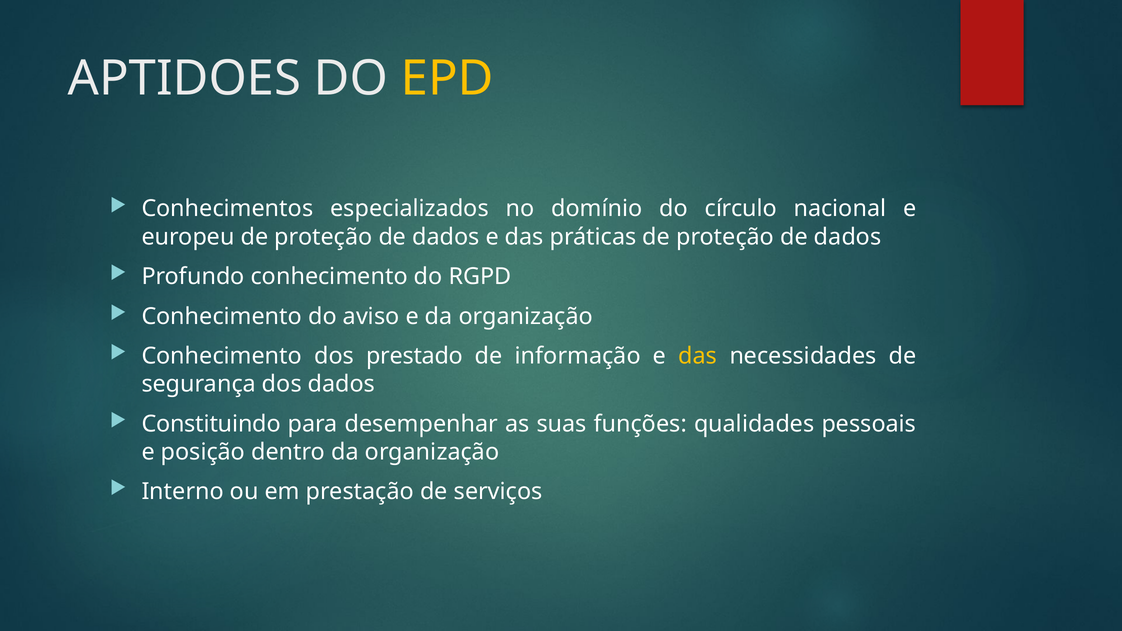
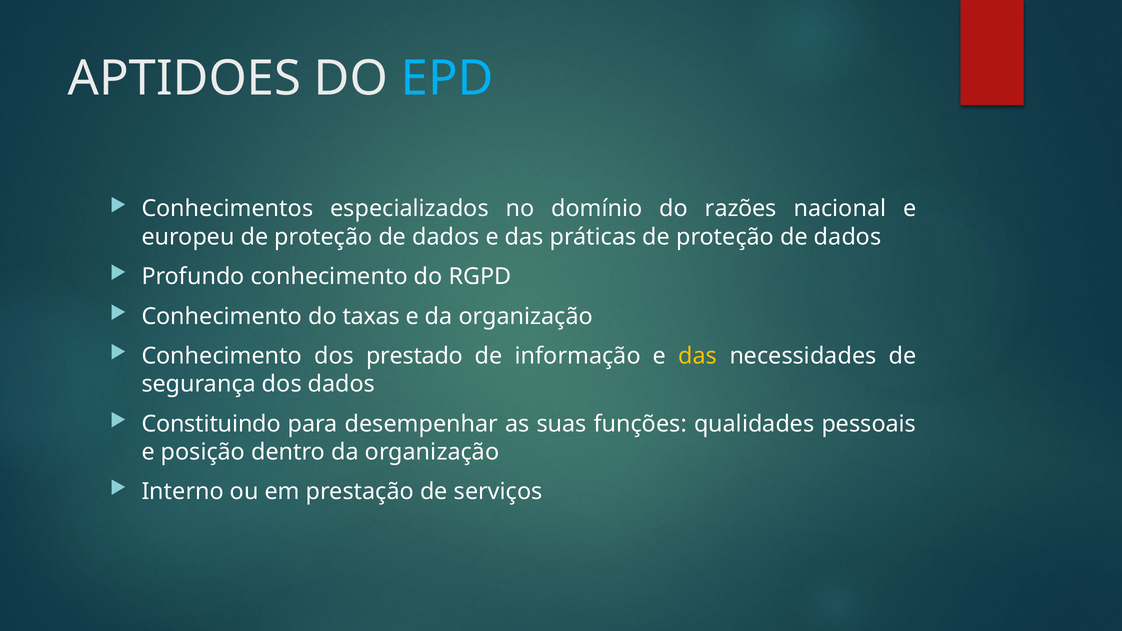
EPD colour: yellow -> light blue (447, 79)
círculo: círculo -> razões (741, 209)
aviso: aviso -> taxas (371, 316)
